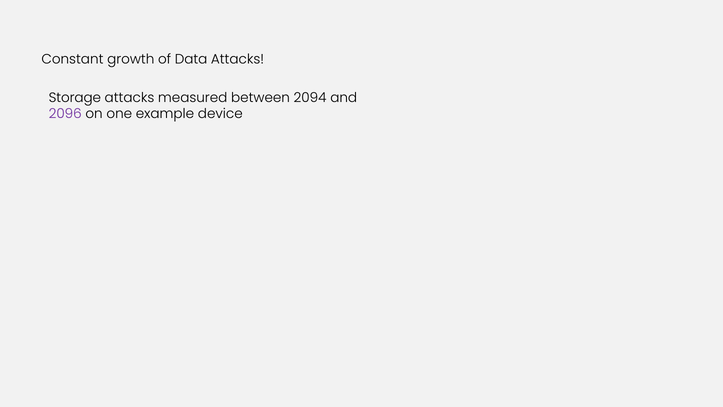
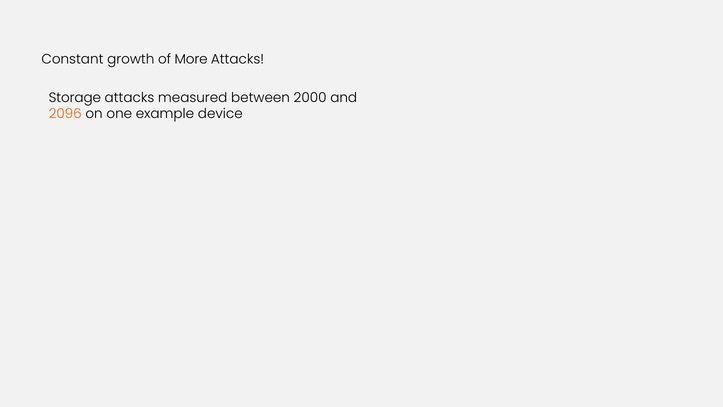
Data: Data -> More (191, 59)
2094: 2094 -> 2000 (310, 98)
2096 colour: purple -> orange (65, 114)
